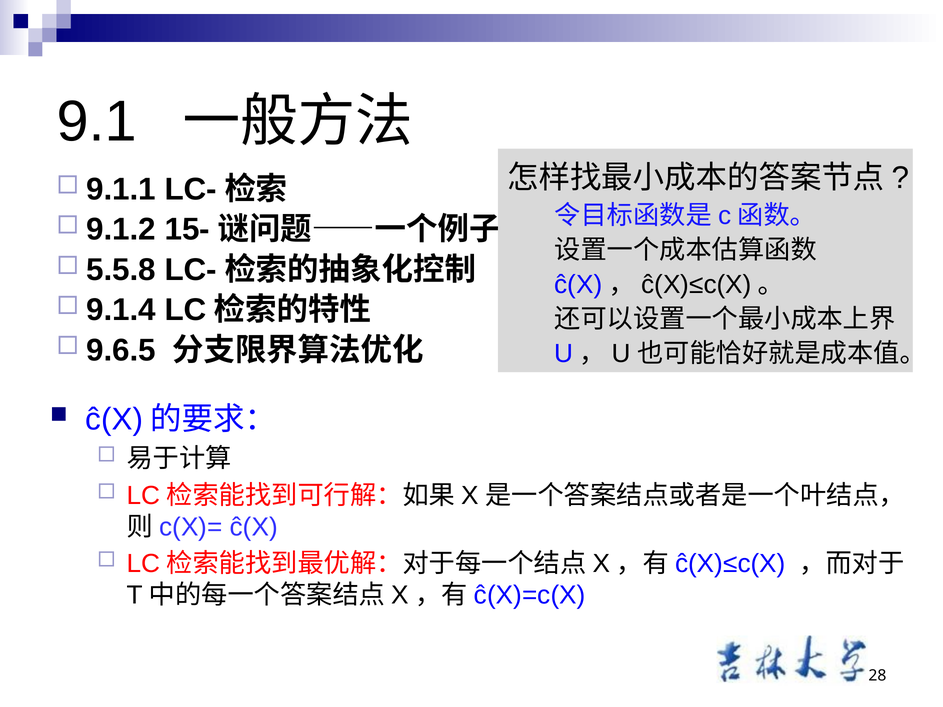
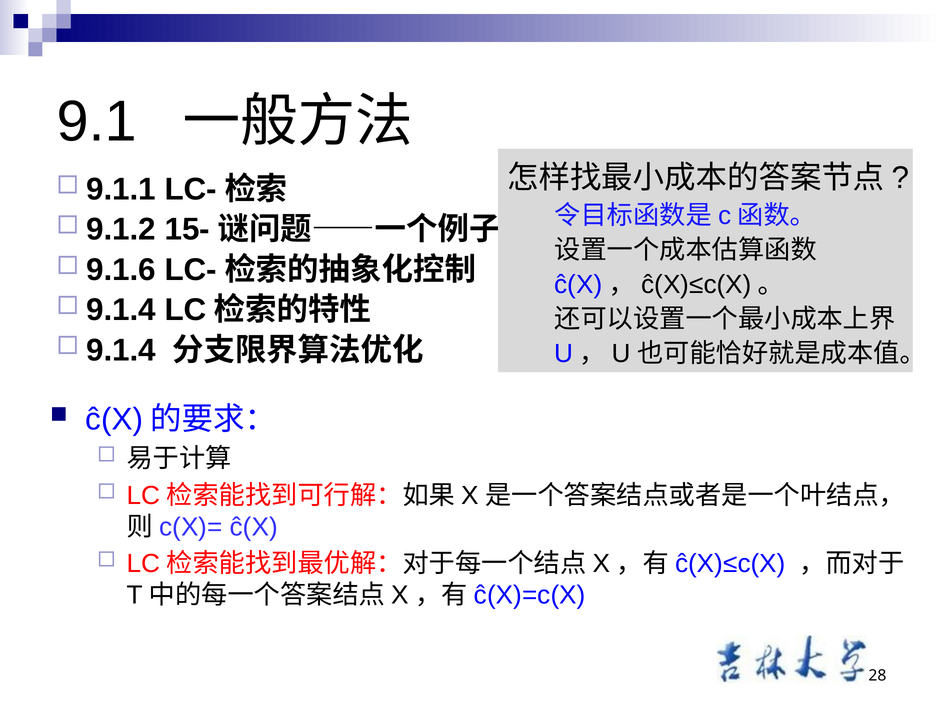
5.5.8: 5.5.8 -> 9.1.6 (121, 270)
9.6.5: 9.6.5 -> 9.1.4 (121, 350)
